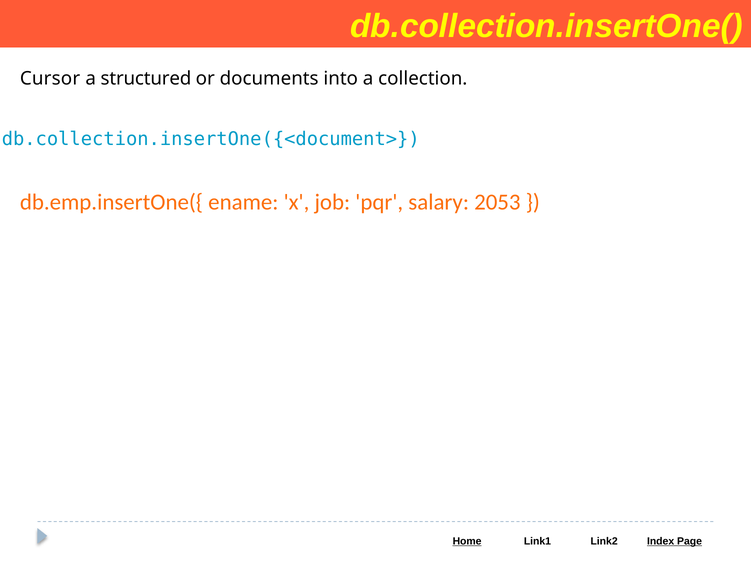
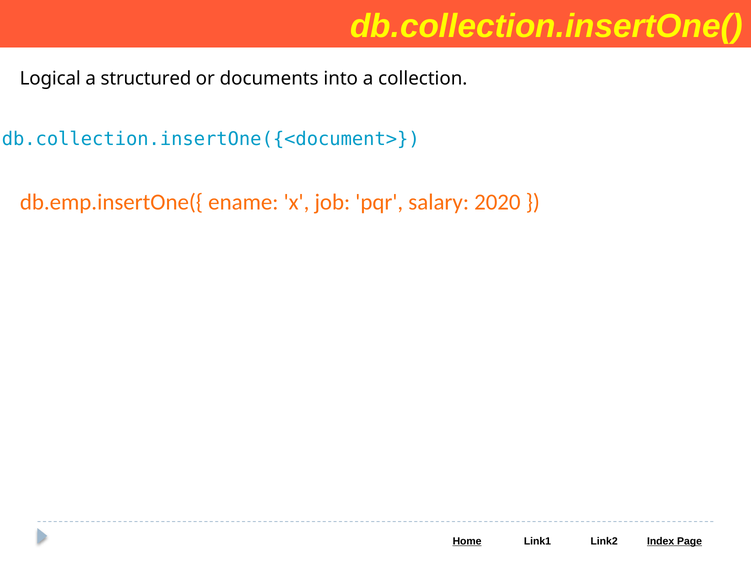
Cursor: Cursor -> Logical (50, 79)
2053: 2053 -> 2020 (497, 202)
